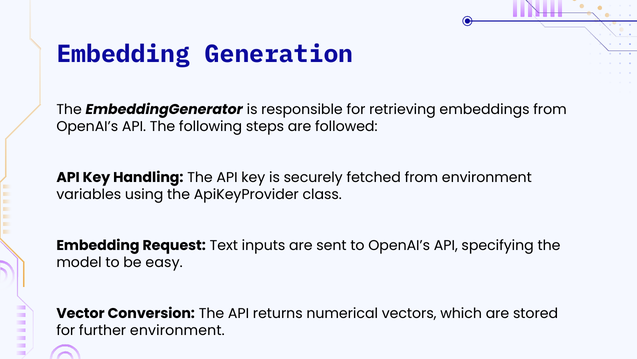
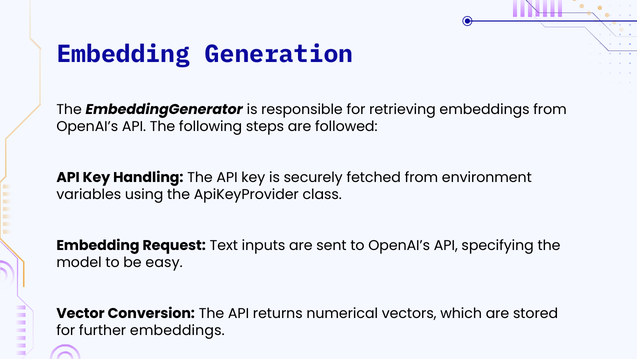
further environment: environment -> embeddings (177, 330)
